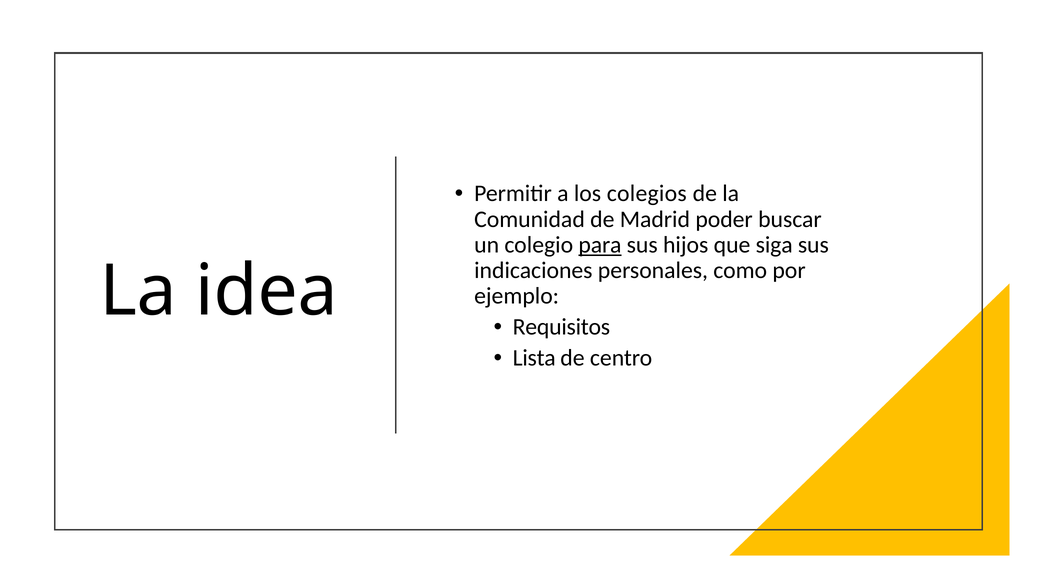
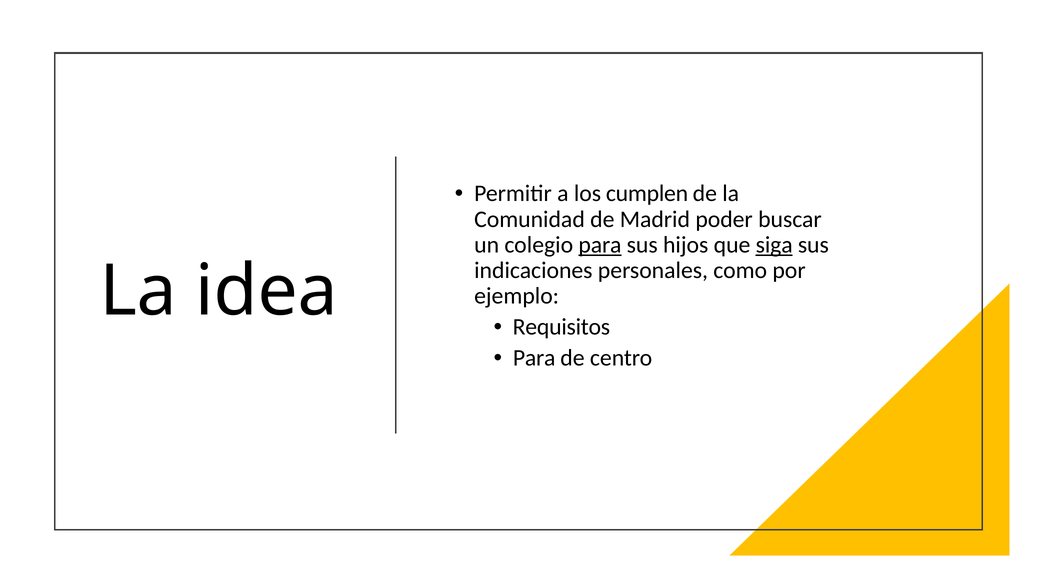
colegios: colegios -> cumplen (647, 194)
siga underline: none -> present (774, 245)
Lista: Lista -> Para (534, 358)
